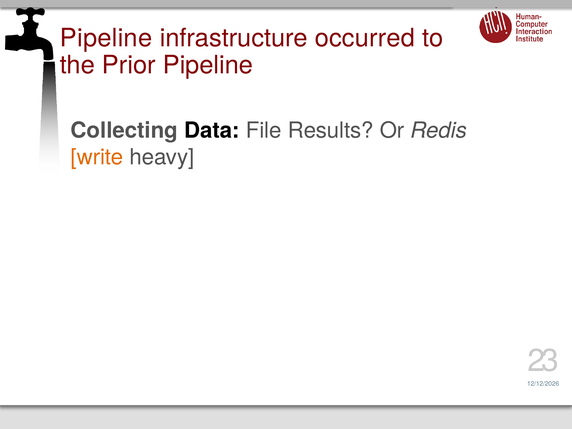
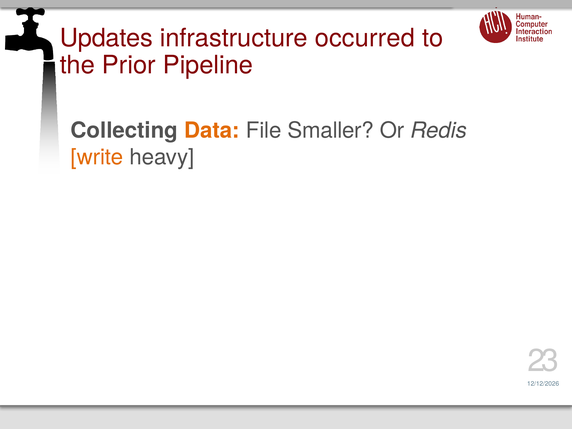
Pipeline: Pipeline -> Updates (106, 38)
Data colour: black -> orange (212, 130)
Results: Results -> Smaller (331, 130)
